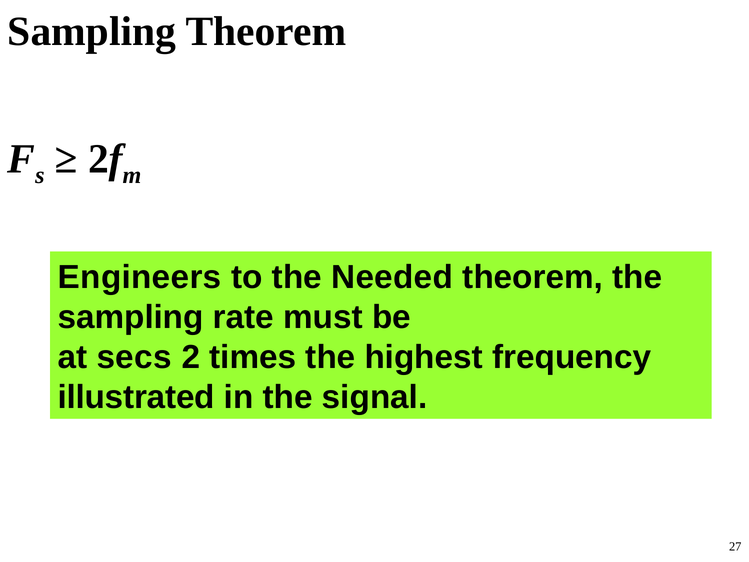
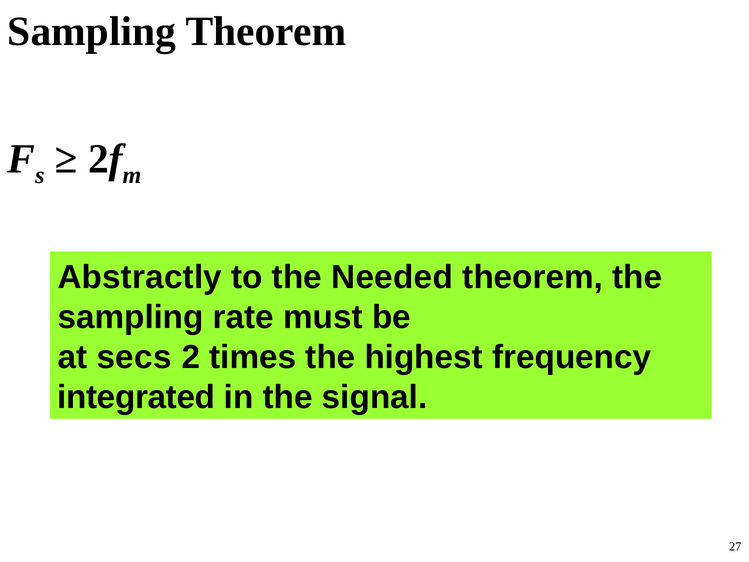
Engineers: Engineers -> Abstractly (140, 277)
illustrated: illustrated -> integrated (136, 397)
